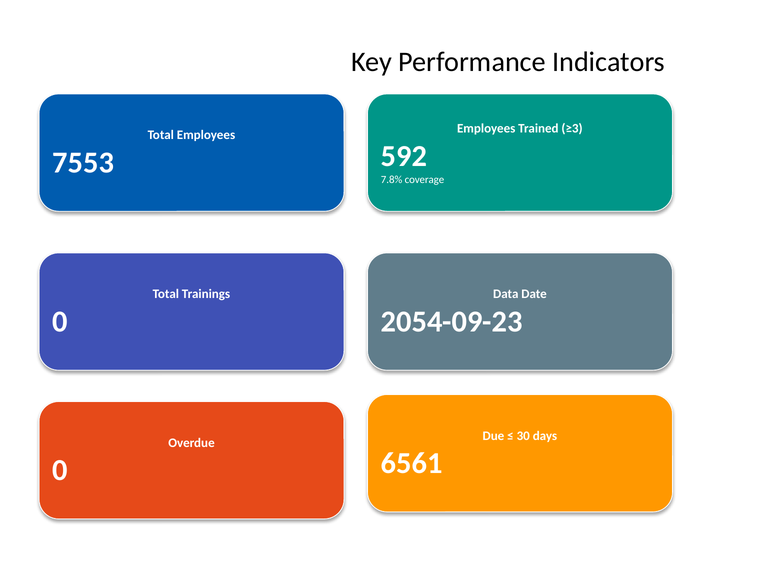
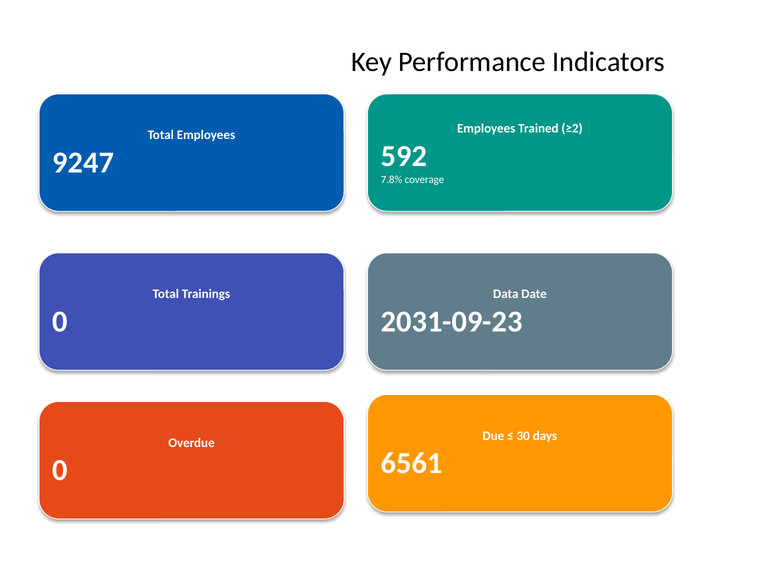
≥3: ≥3 -> ≥2 (572, 129)
7553: 7553 -> 9247 (83, 162)
2054-09-23: 2054-09-23 -> 2031-09-23 (452, 321)
